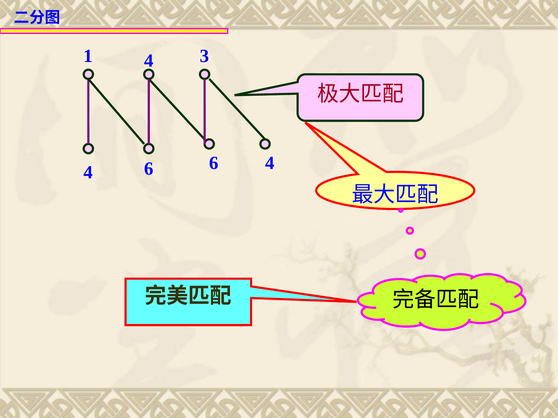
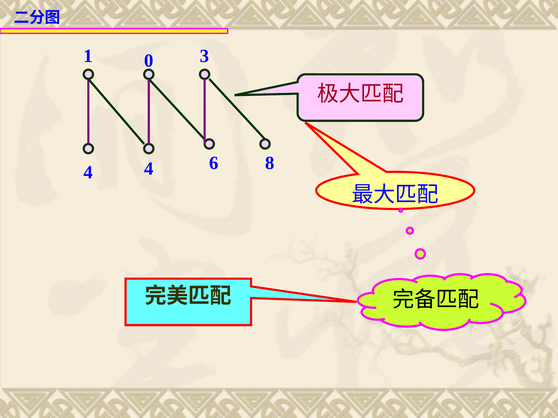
1 4: 4 -> 0 (149, 61)
4 6: 6 -> 4 (149, 169)
6 4: 4 -> 8 (270, 163)
